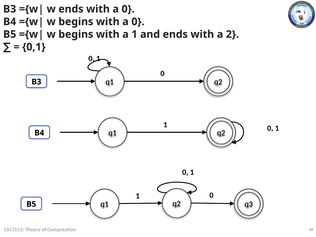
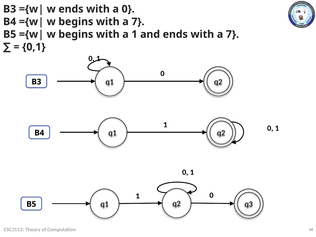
begins with a 0: 0 -> 7 (138, 22)
ends with a 2: 2 -> 7 (232, 34)
